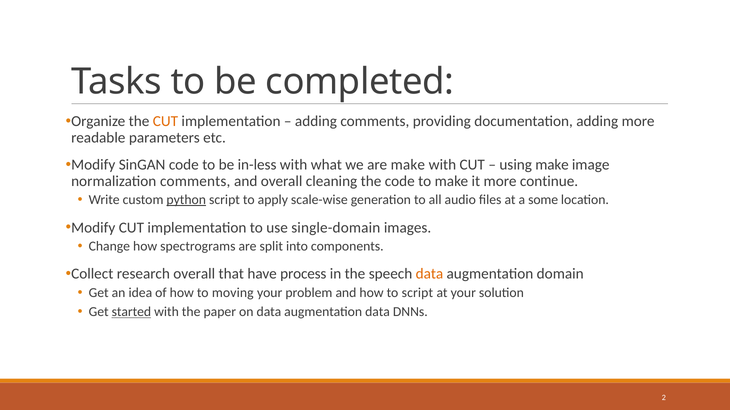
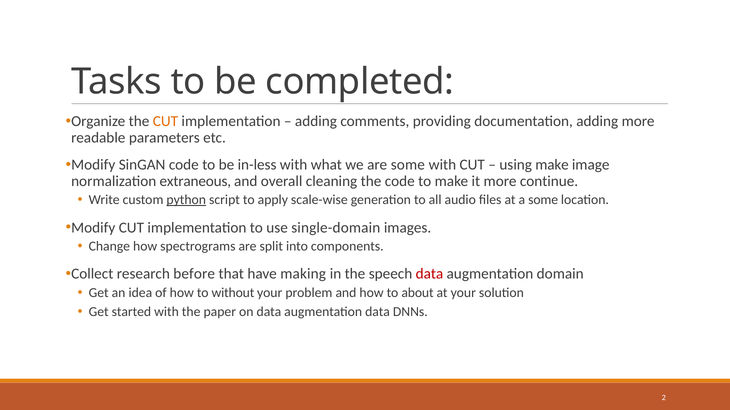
are make: make -> some (408, 165)
normalization comments: comments -> extraneous (195, 181)
research overall: overall -> before (194, 274)
process: process -> making (303, 274)
data colour: orange -> red (429, 274)
moving: moving -> without (233, 293)
to script: script -> about (418, 293)
started underline: present -> none (131, 312)
